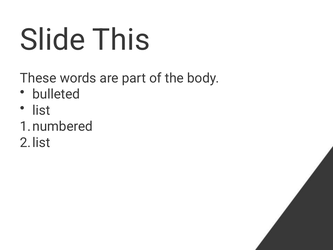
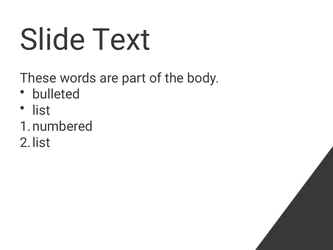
This: This -> Text (121, 40)
